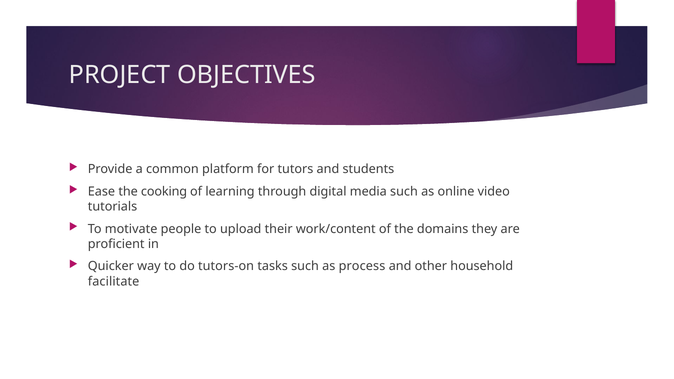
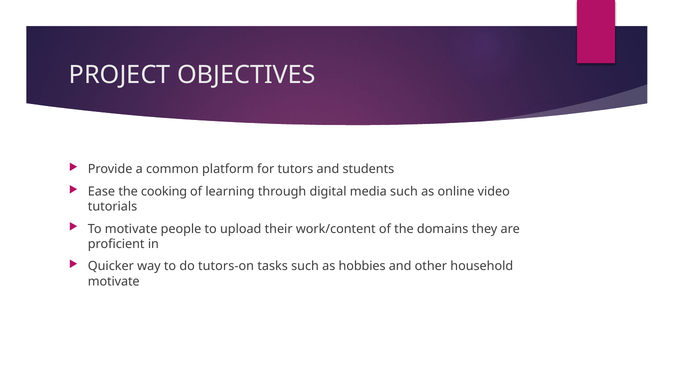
process: process -> hobbies (362, 266)
facilitate: facilitate -> motivate (114, 281)
